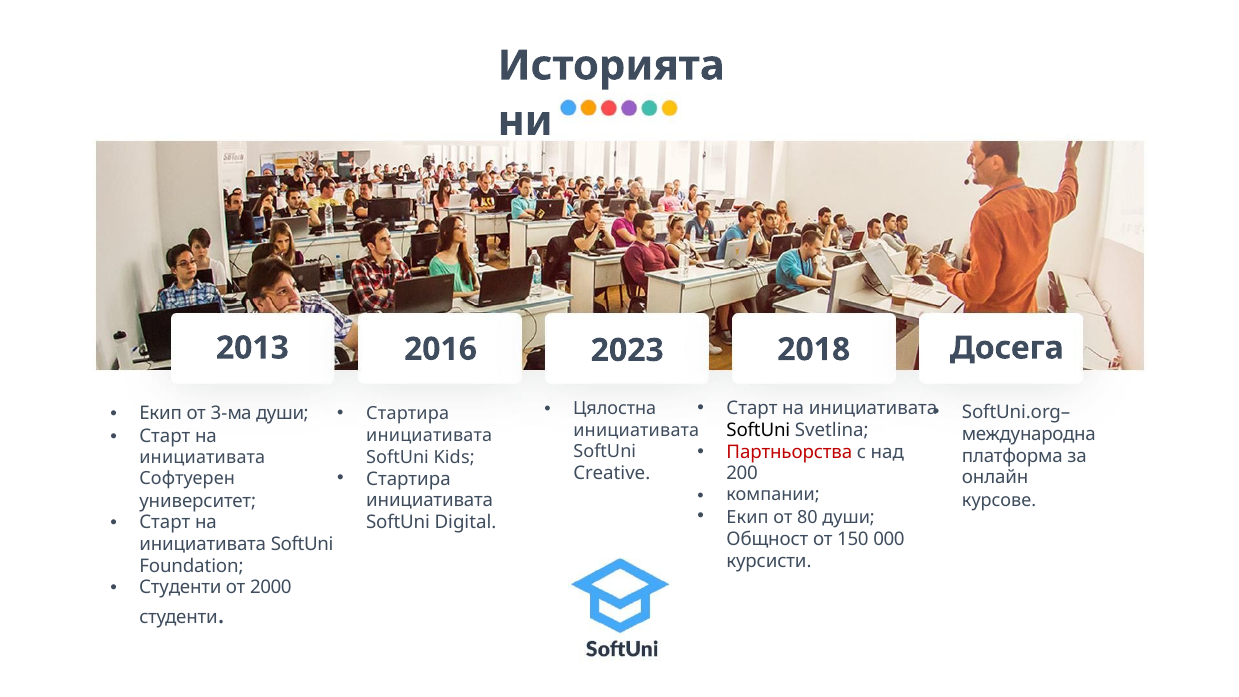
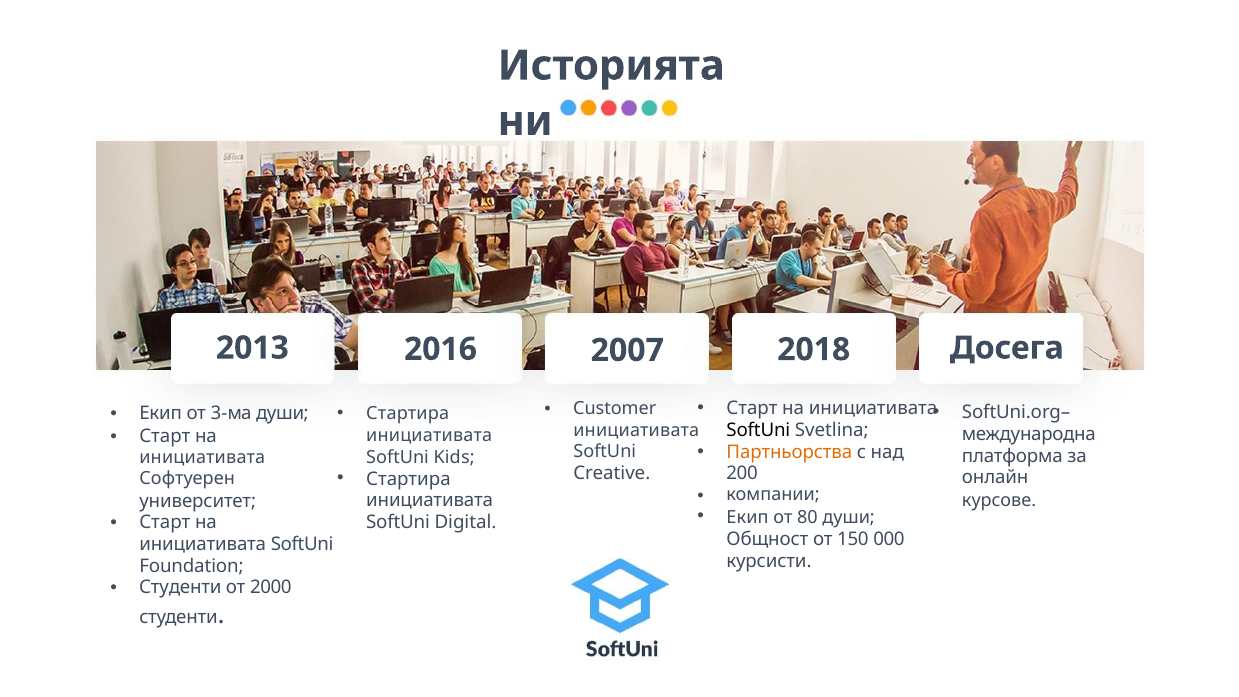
2023: 2023 -> 2007 (627, 350)
Цялостна: Цялостна -> Customer (615, 408)
Партньорства colour: red -> orange (789, 452)
